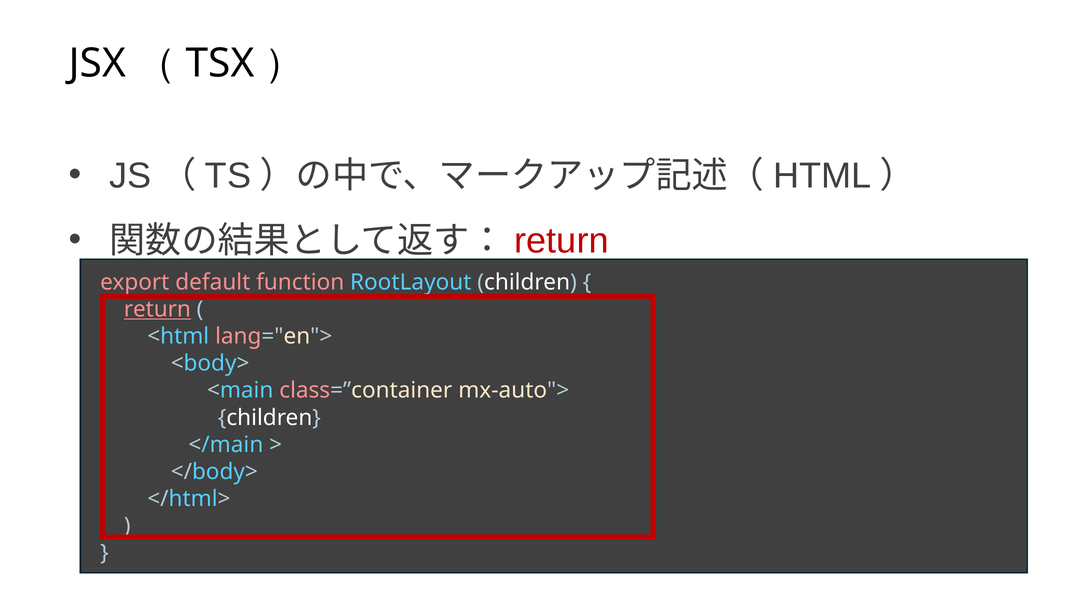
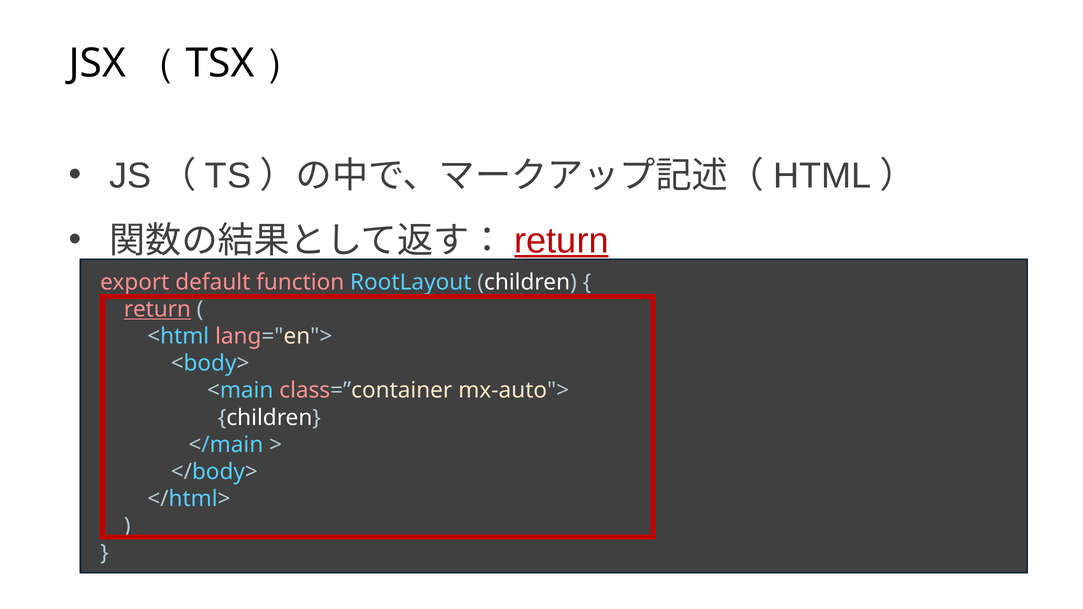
return underline: none -> present (562, 241)
